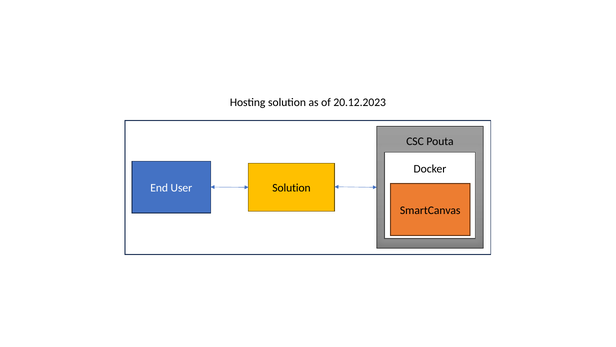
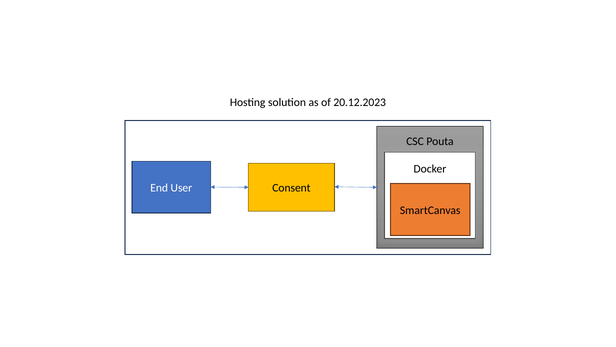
Solution: Solution -> Consent (291, 188)
